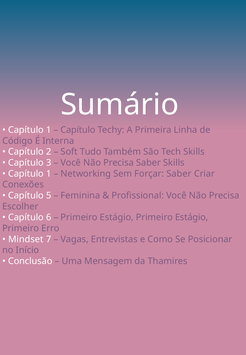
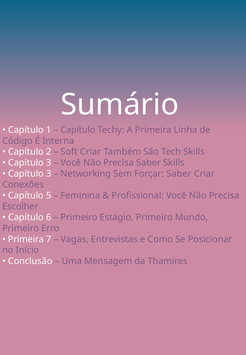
Soft Tudo: Tudo -> Criar (91, 152)
1: 1 -> 3 (49, 174)
Estágio Primeiro Estágio: Estágio -> Mundo (192, 218)
Mindset: Mindset -> Primeira (26, 239)
